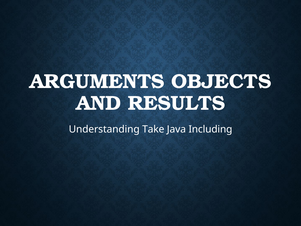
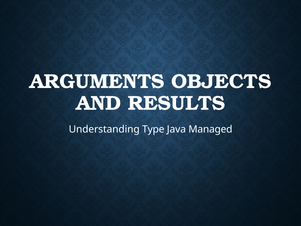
Take: Take -> Type (153, 129)
Including: Including -> Managed (210, 129)
